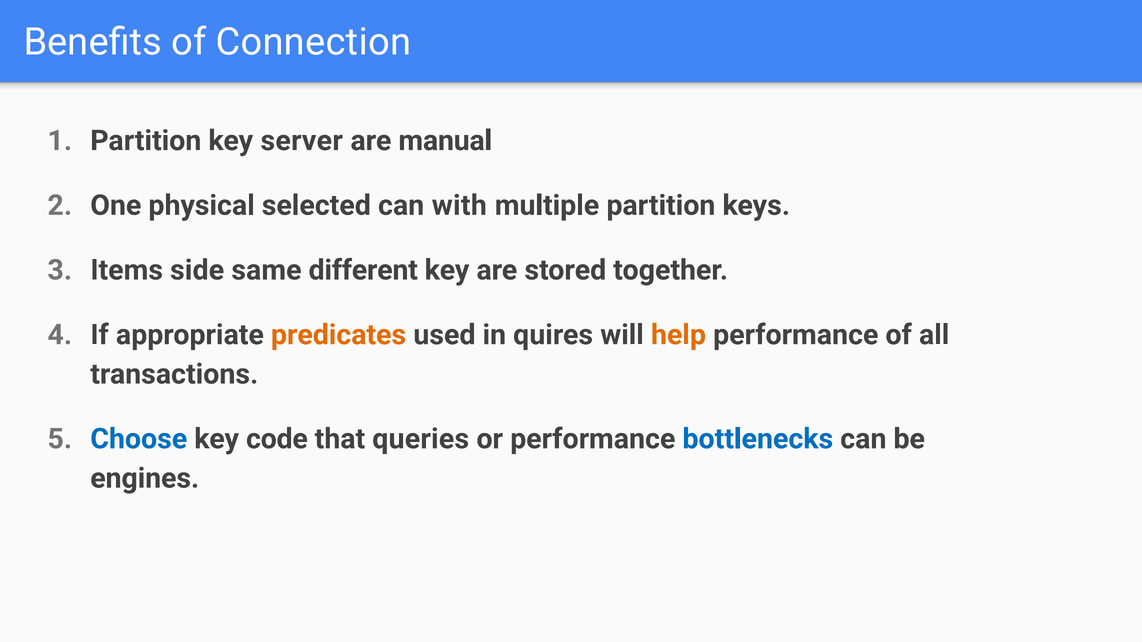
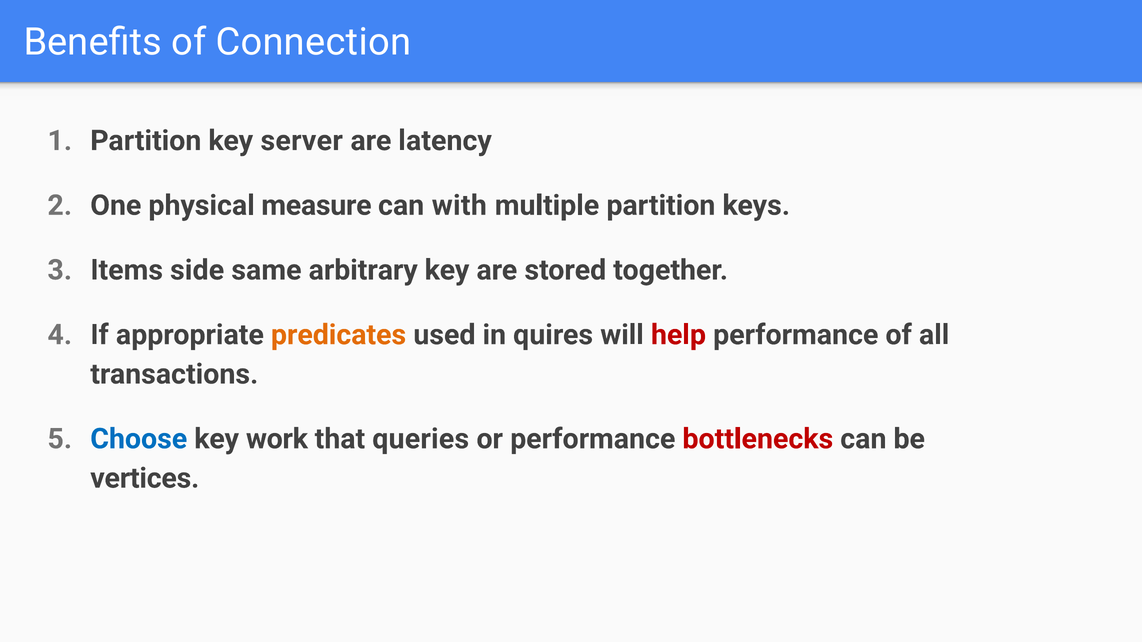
manual: manual -> latency (445, 141)
selected: selected -> measure (316, 206)
different: different -> arbitrary (363, 270)
help colour: orange -> red (678, 335)
code: code -> work (277, 439)
bottlenecks colour: blue -> red (758, 439)
engines: engines -> vertices (145, 479)
